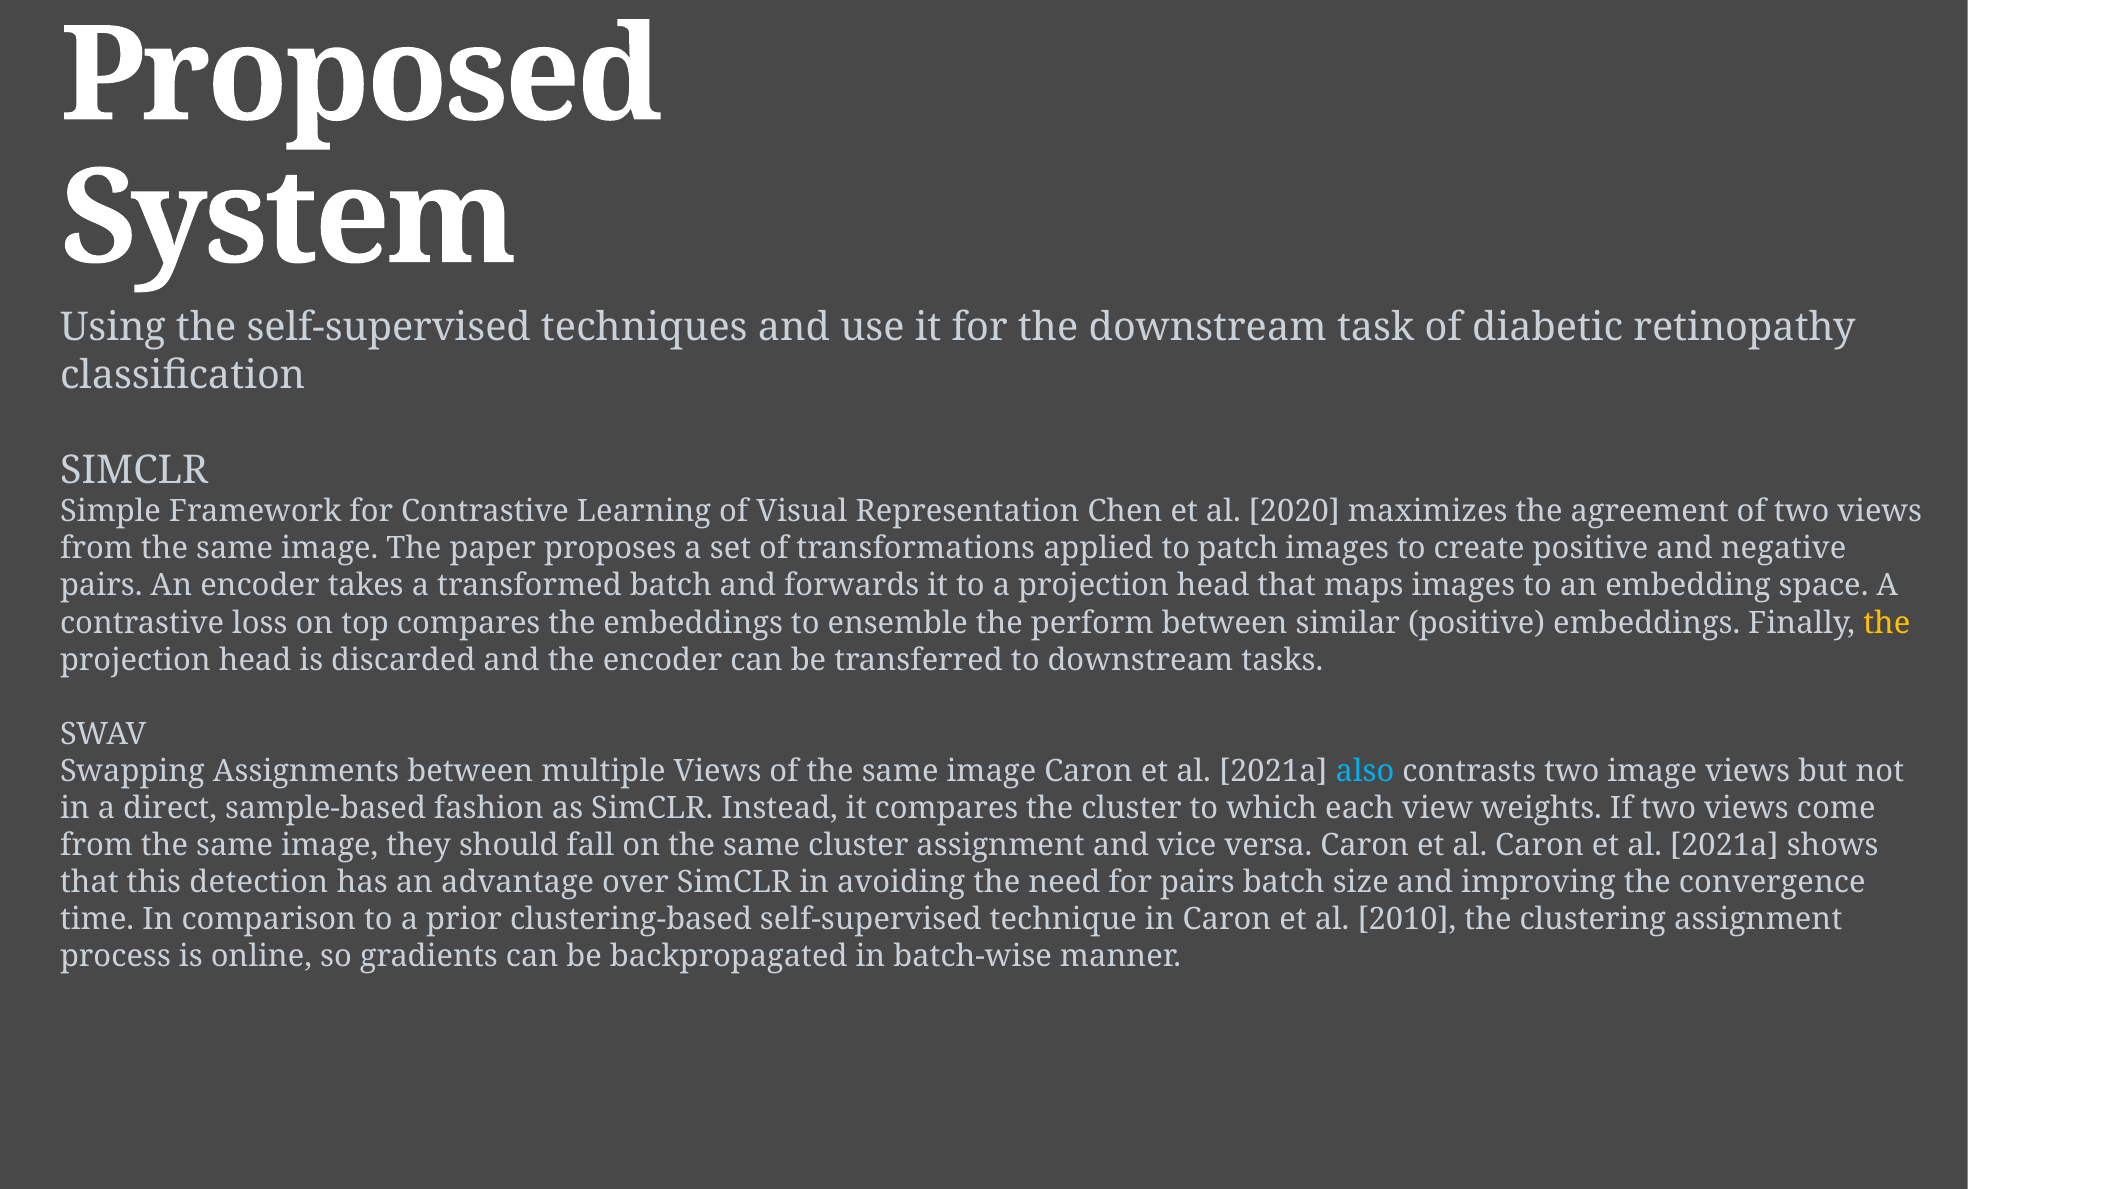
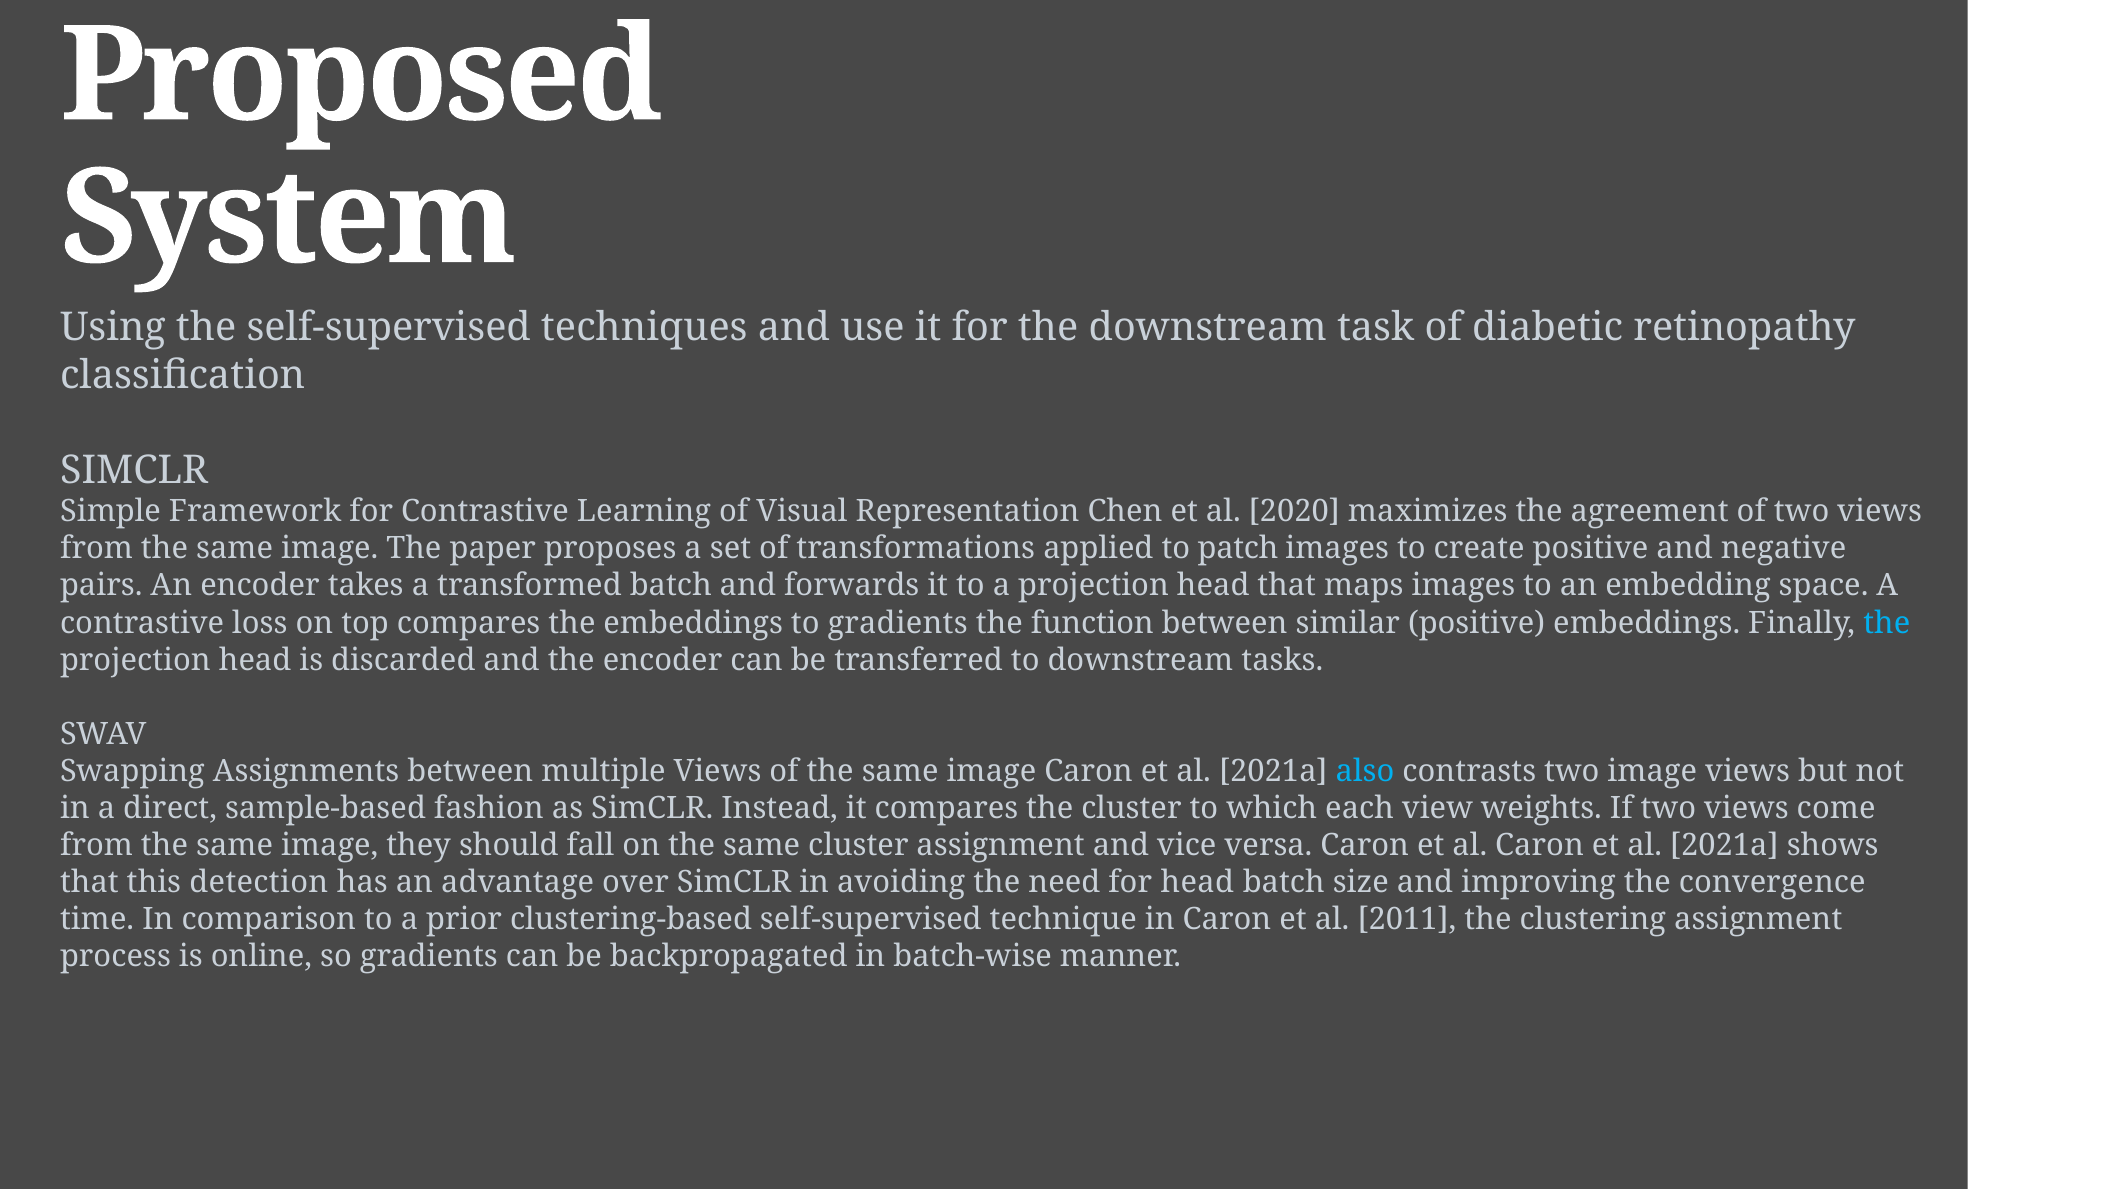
to ensemble: ensemble -> gradients (898, 623)
perform: perform -> function (1092, 623)
the colour: yellow -> light blue (1887, 623)
for pairs: pairs -> head (1197, 882)
2010: 2010 -> 2011 (1407, 919)
